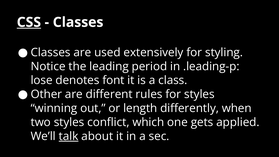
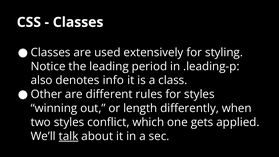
CSS underline: present -> none (29, 22)
lose: lose -> also (42, 80)
font: font -> info (113, 80)
